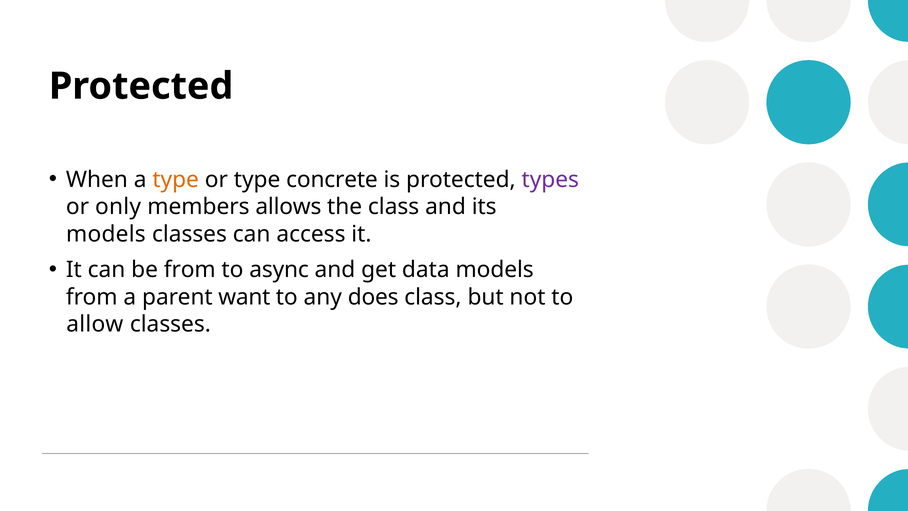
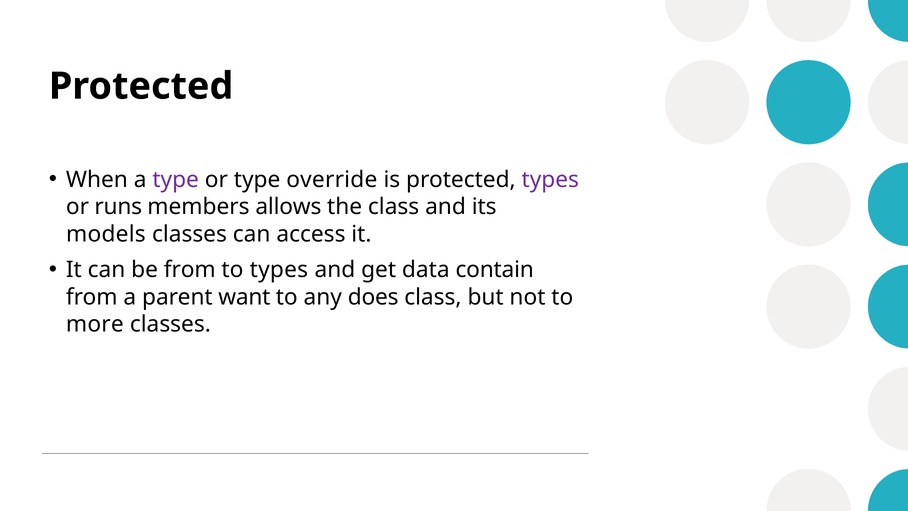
type colour: orange -> purple (176, 179)
concrete: concrete -> override (332, 179)
only: only -> runs (118, 207)
to async: async -> types (279, 270)
data models: models -> contain (495, 270)
allow: allow -> more (95, 324)
